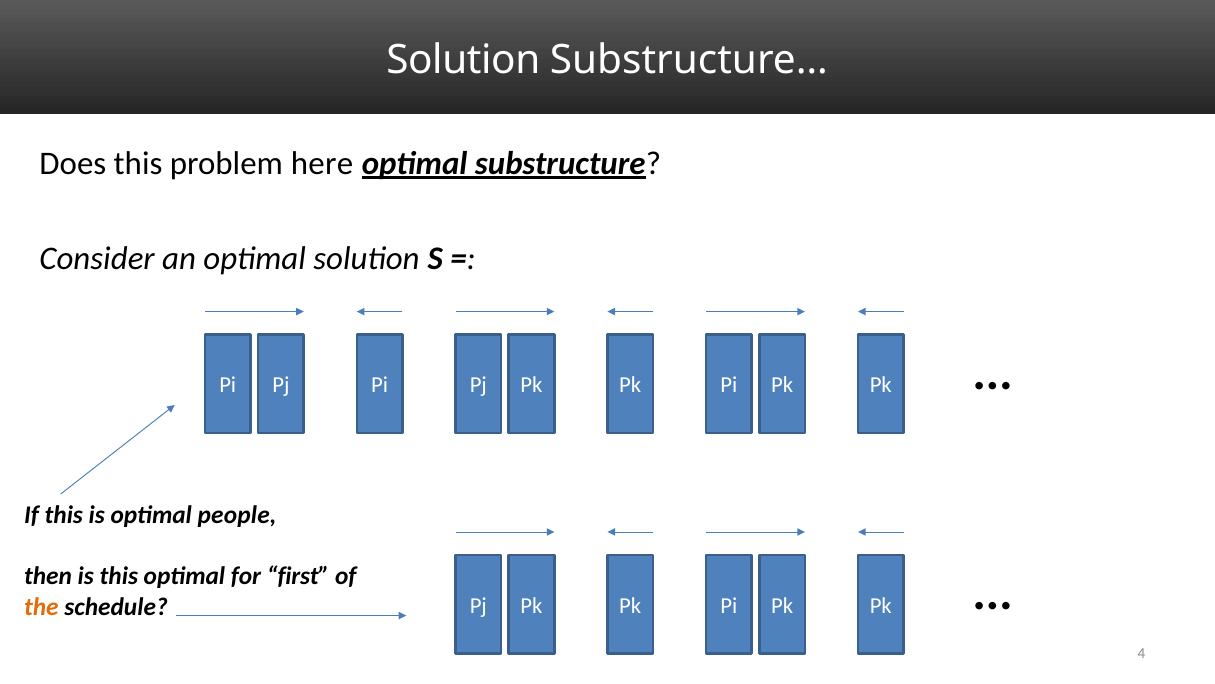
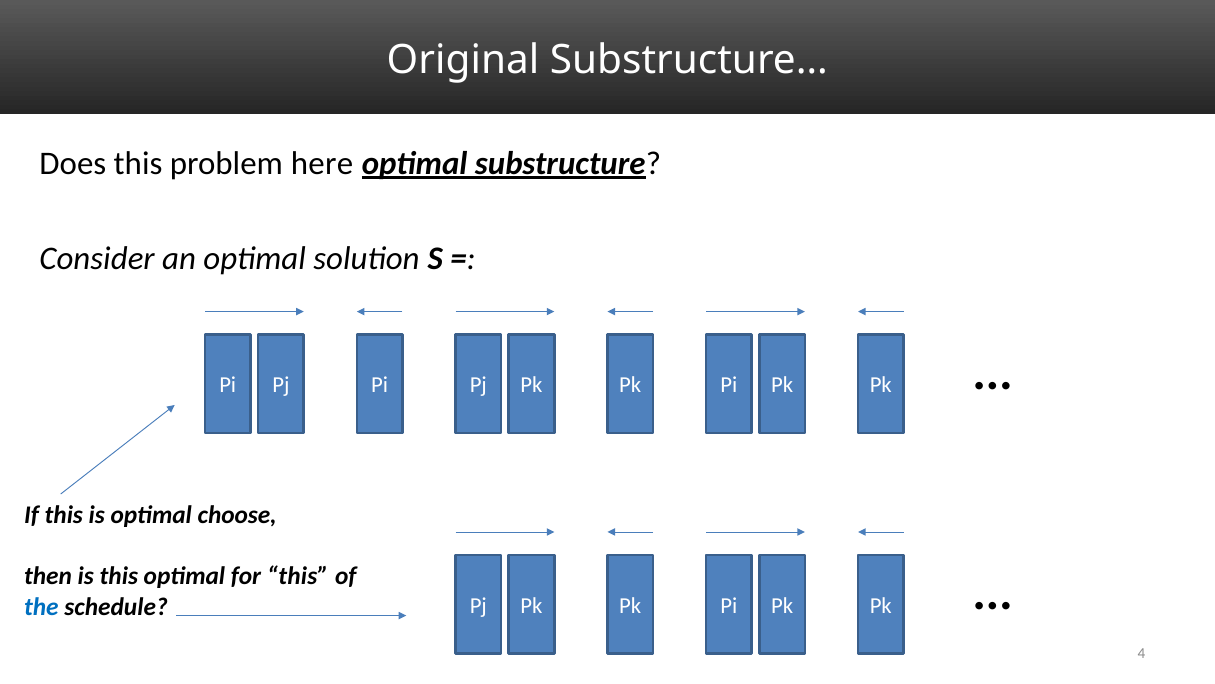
Solution: Solution -> Original (463, 60)
people: people -> choose (237, 515)
for first: first -> this (298, 576)
the colour: orange -> blue (41, 606)
